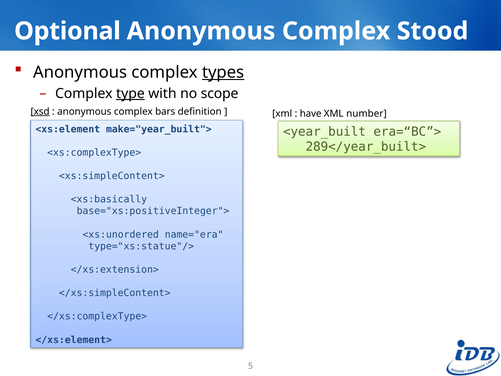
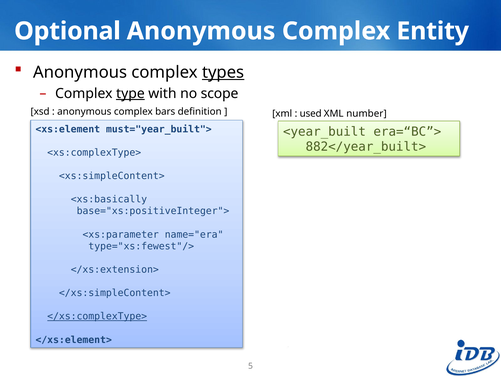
Stood: Stood -> Entity (433, 31)
xsd underline: present -> none (40, 111)
have: have -> used (311, 114)
make="year_built">: make="year_built"> -> must="year_built"> (159, 129)
289</year_built>: 289</year_built> -> 882</year_built> (366, 147)
<xs:unordered: <xs:unordered -> <xs:parameter (121, 234)
type="xs:statue"/>: type="xs:statue"/> -> type="xs:fewest"/> (141, 246)
</xs:complexType> underline: none -> present (97, 316)
